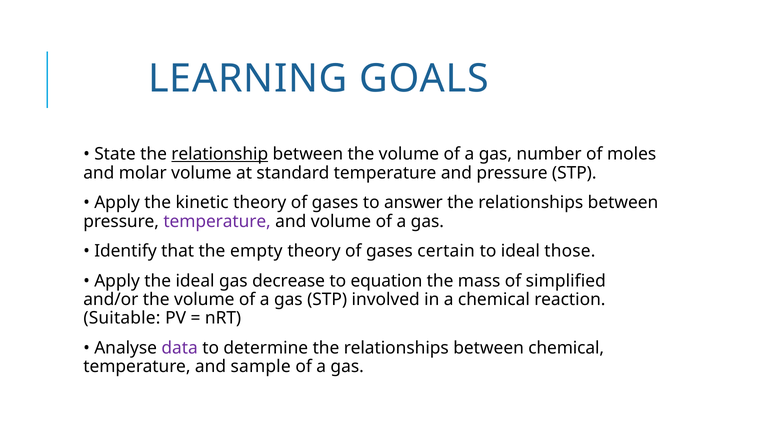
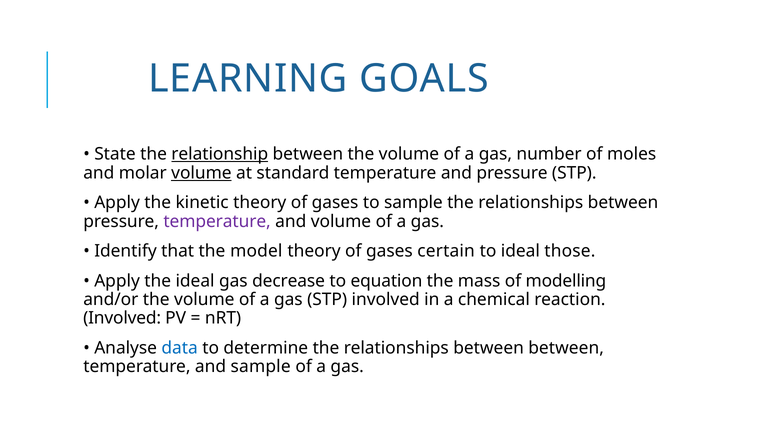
volume underline: none -> present (201, 173)
to answer: answer -> sample (413, 202)
empty: empty -> model (256, 251)
simplified: simplified -> modelling (566, 281)
Suitable: Suitable -> Involved (122, 318)
data colour: purple -> blue (180, 348)
between chemical: chemical -> between (566, 348)
